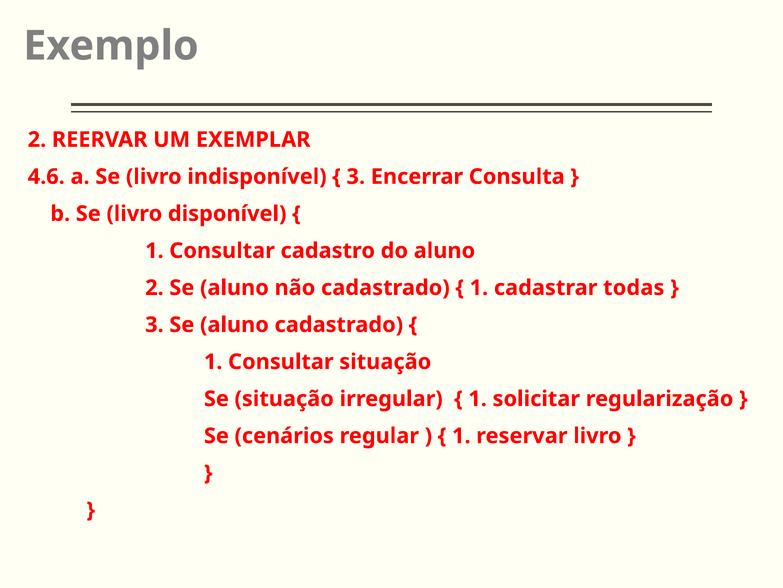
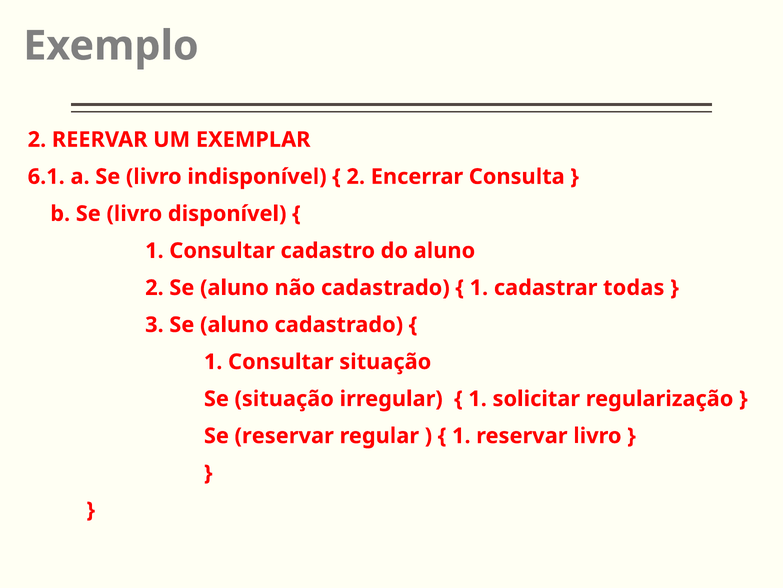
4.6: 4.6 -> 6.1 (46, 176)
3: 3 -> 2 (356, 176)
Se cenários: cenários -> reservar (284, 435)
